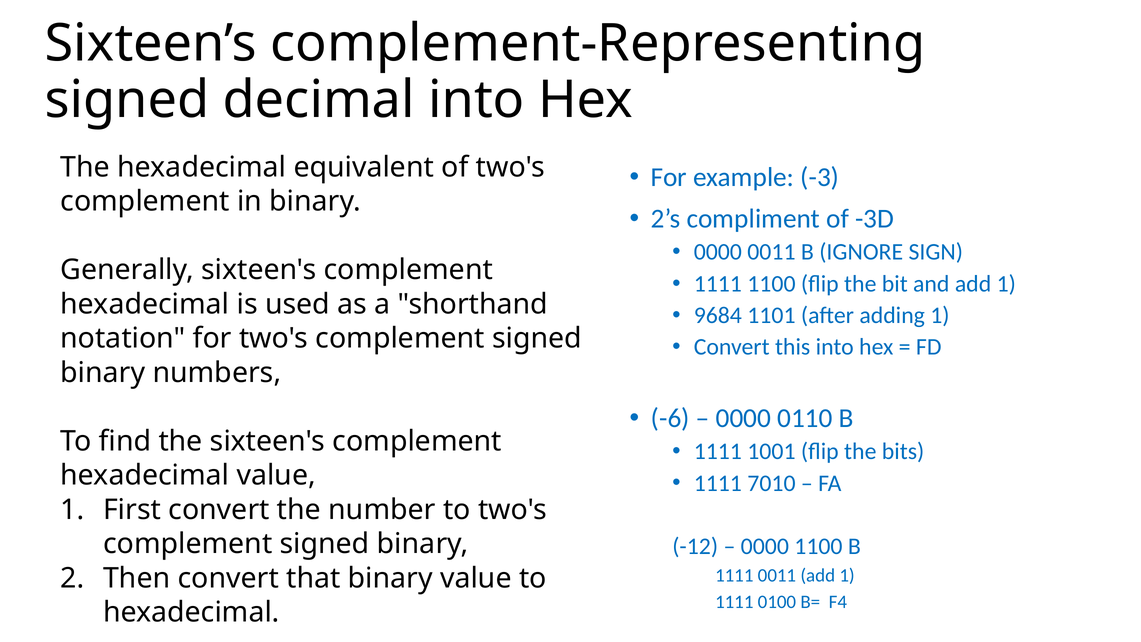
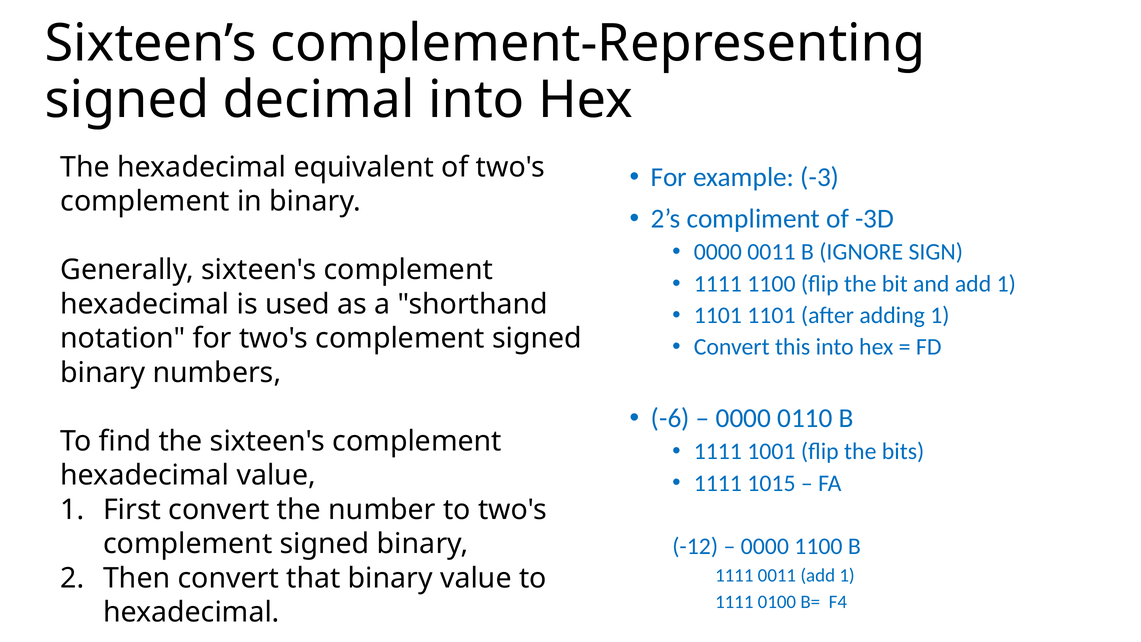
9684: 9684 -> 1101 (718, 315)
7010: 7010 -> 1015 (771, 483)
